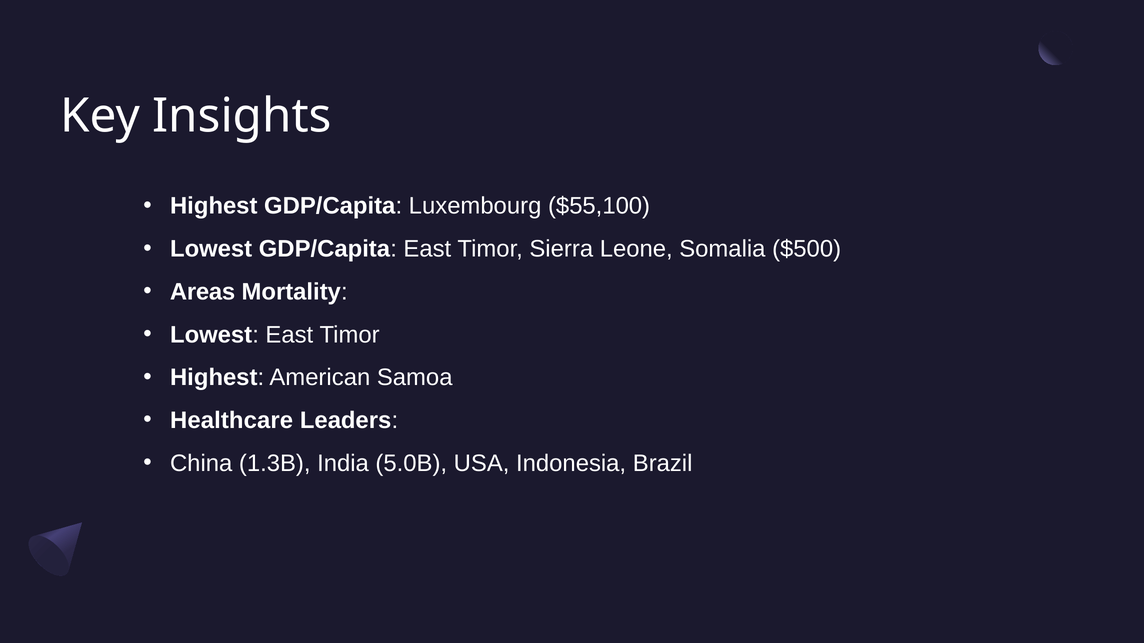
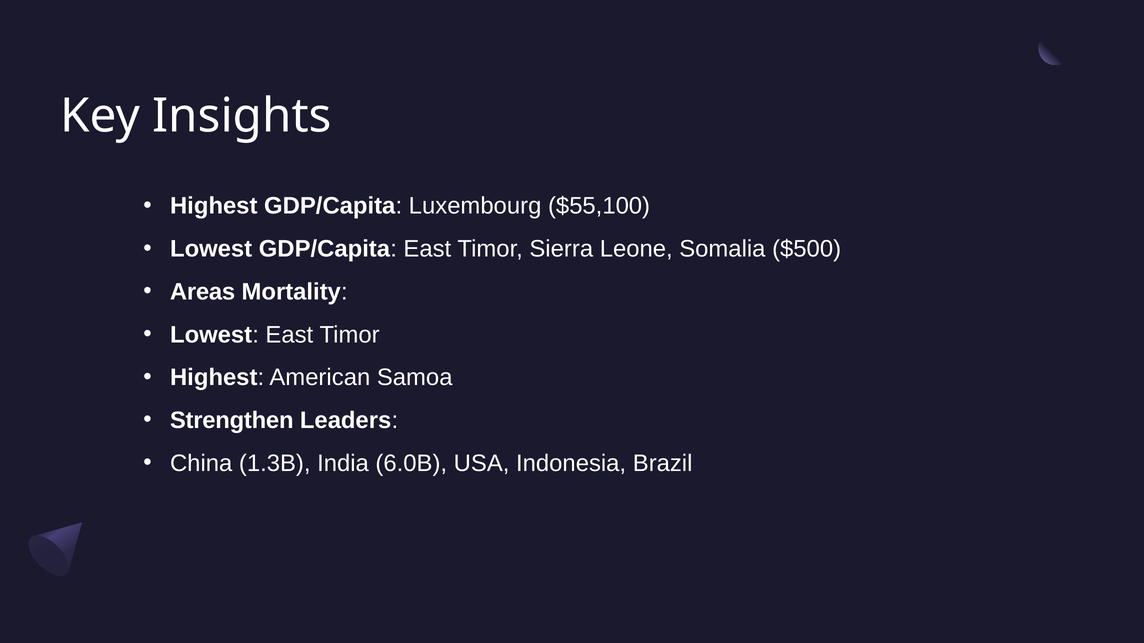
Healthcare: Healthcare -> Strengthen (232, 421)
5.0B: 5.0B -> 6.0B (411, 464)
